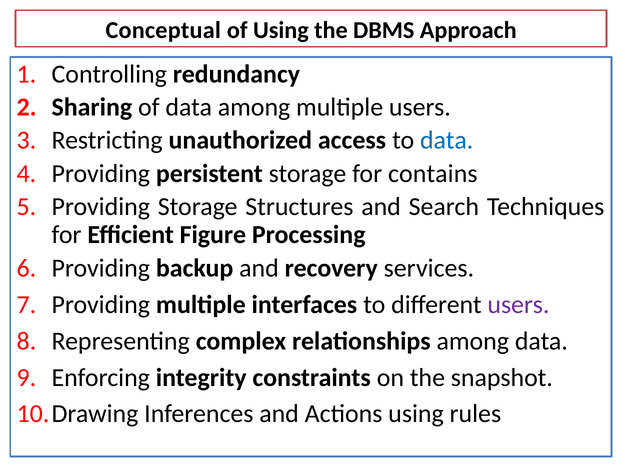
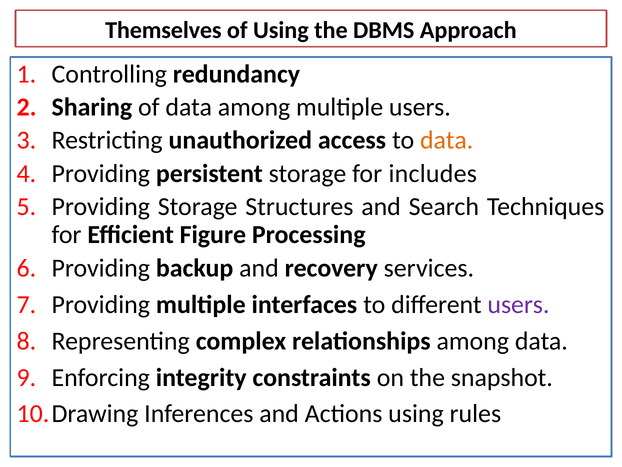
Conceptual: Conceptual -> Themselves (163, 30)
data colour: blue -> orange (447, 140)
contains: contains -> includes (433, 173)
